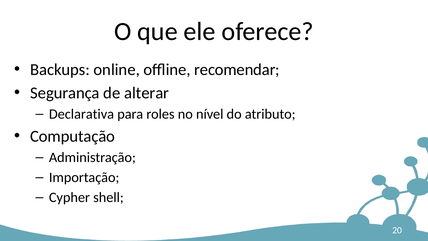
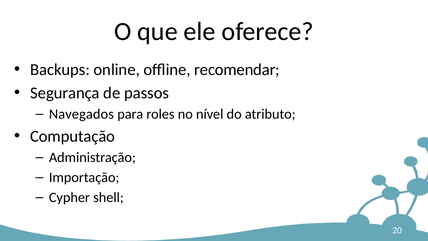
alterar: alterar -> passos (147, 93)
Declarativa: Declarativa -> Navegados (81, 114)
